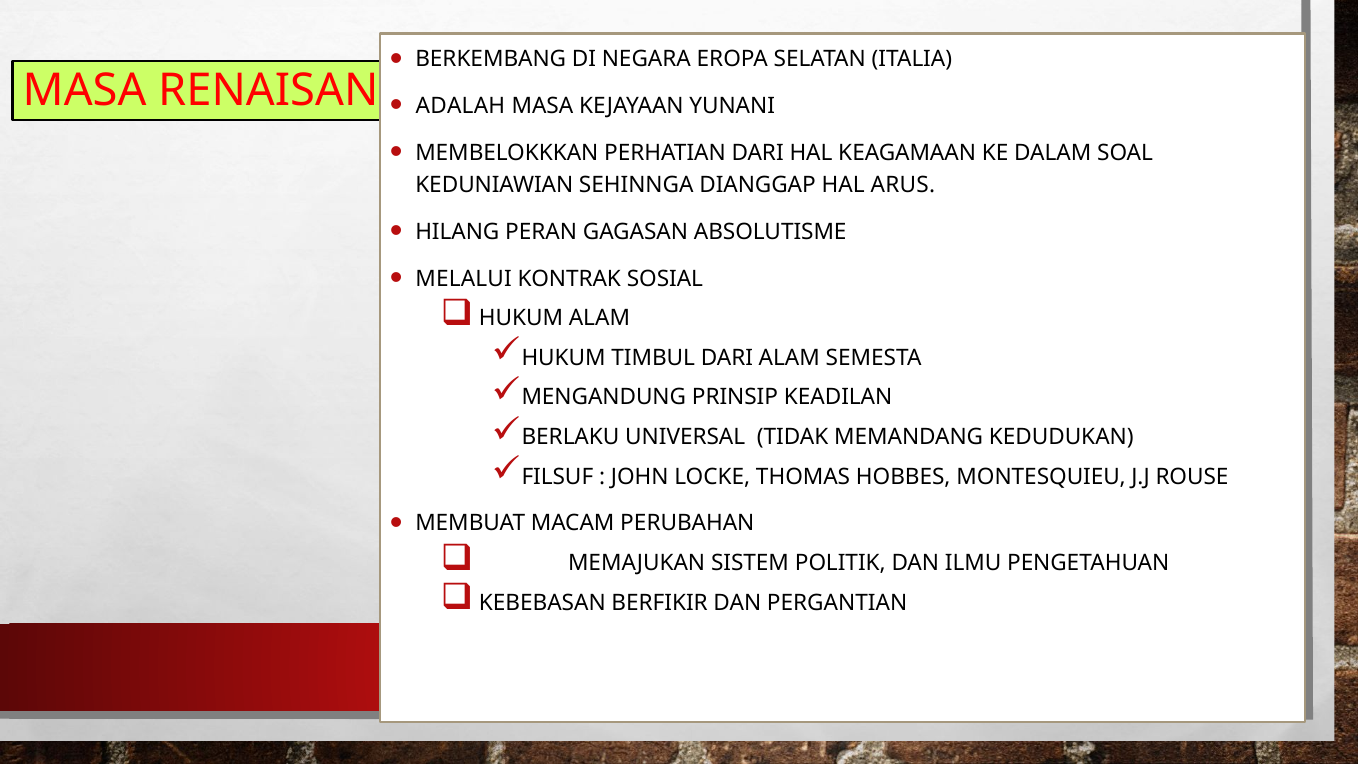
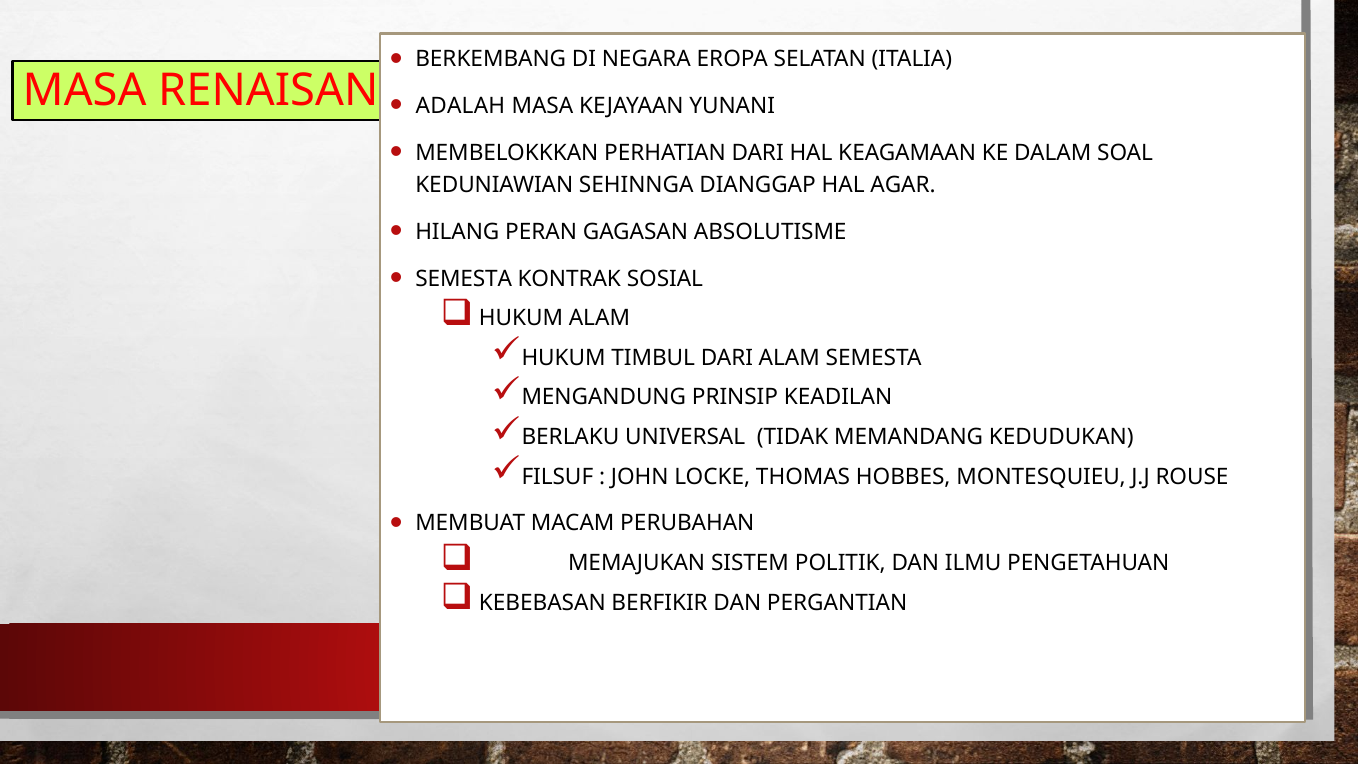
ARUS: ARUS -> AGAR (903, 185)
MELALUI: MELALUI -> SEMESTA (464, 279)
